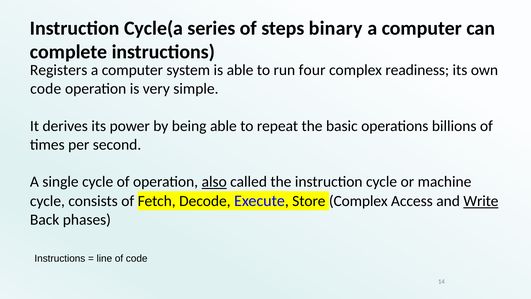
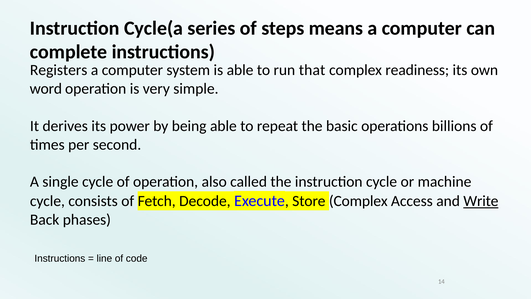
binary: binary -> means (336, 28)
four: four -> that (312, 70)
code: code -> word (46, 89)
also underline: present -> none (214, 182)
